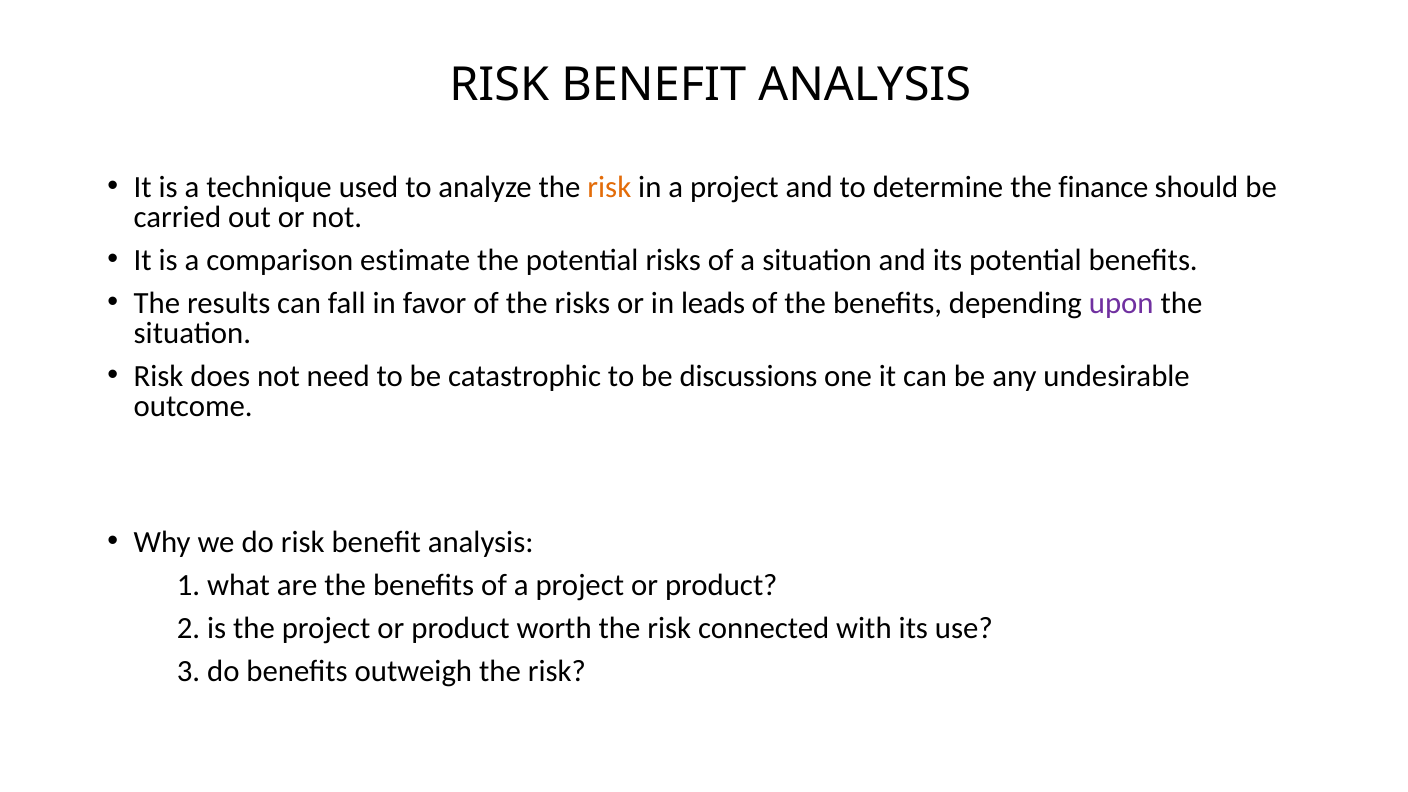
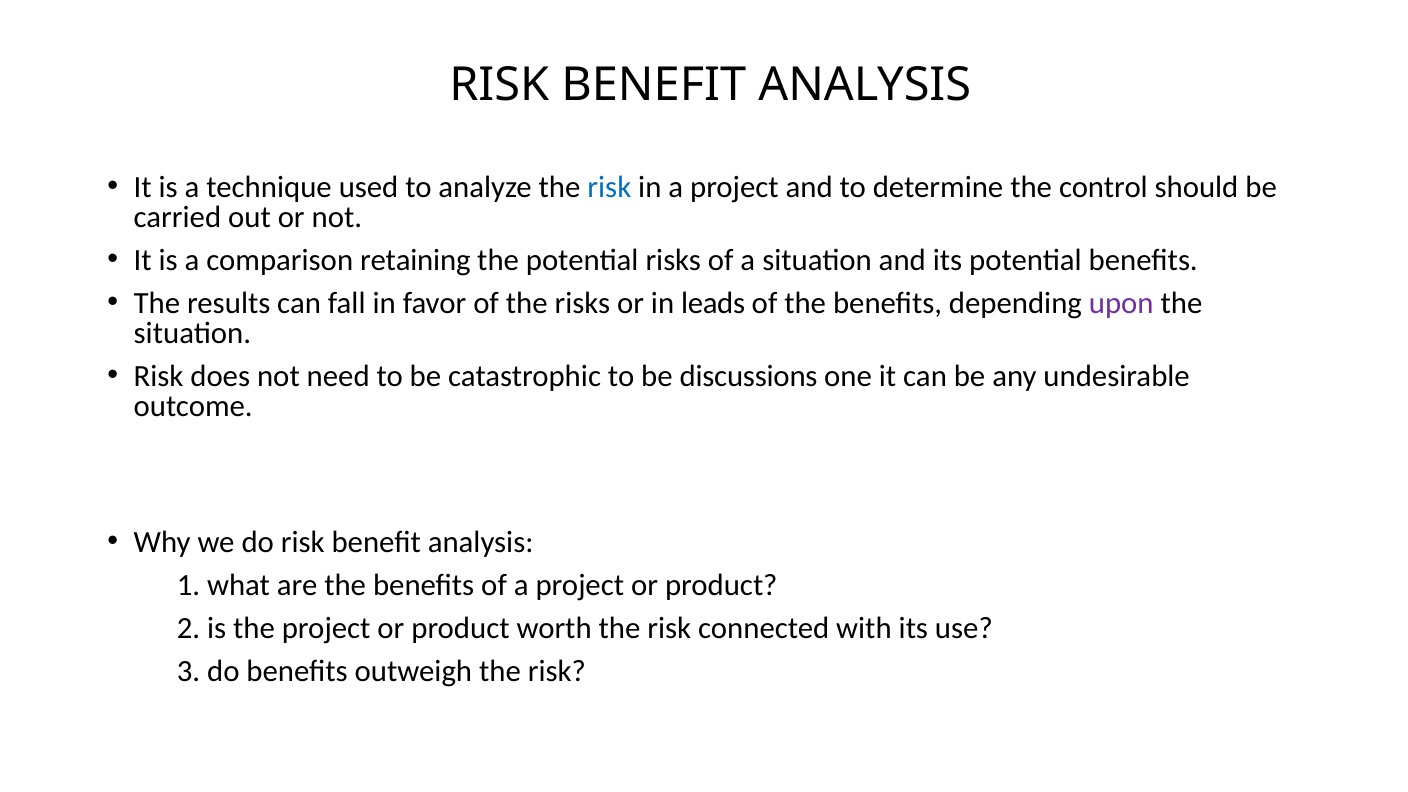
risk colour: orange -> blue (609, 187)
finance: finance -> control (1103, 187)
estimate: estimate -> retaining (415, 260)
